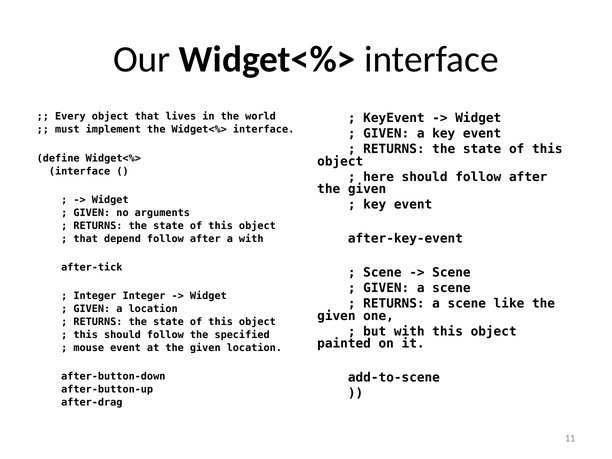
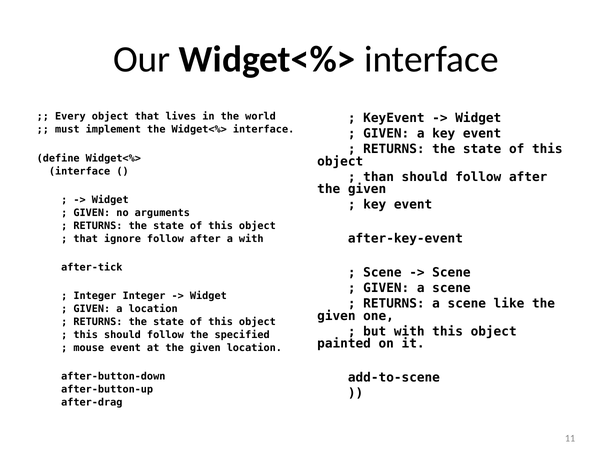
here: here -> than (379, 177)
depend: depend -> ignore (122, 239)
